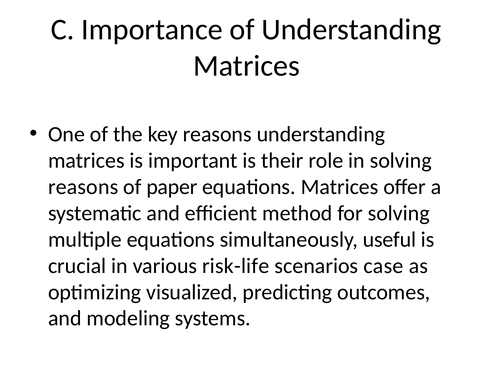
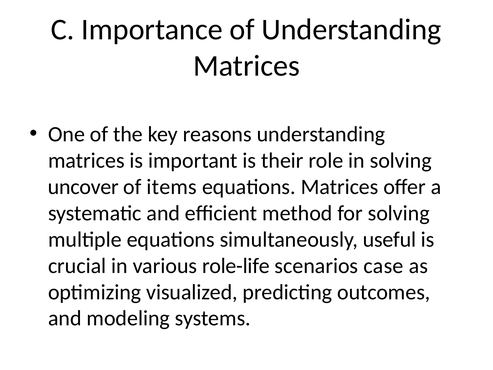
reasons: reasons -> uncover (83, 187)
paper: paper -> items (172, 187)
risk-life: risk-life -> role-life (236, 266)
